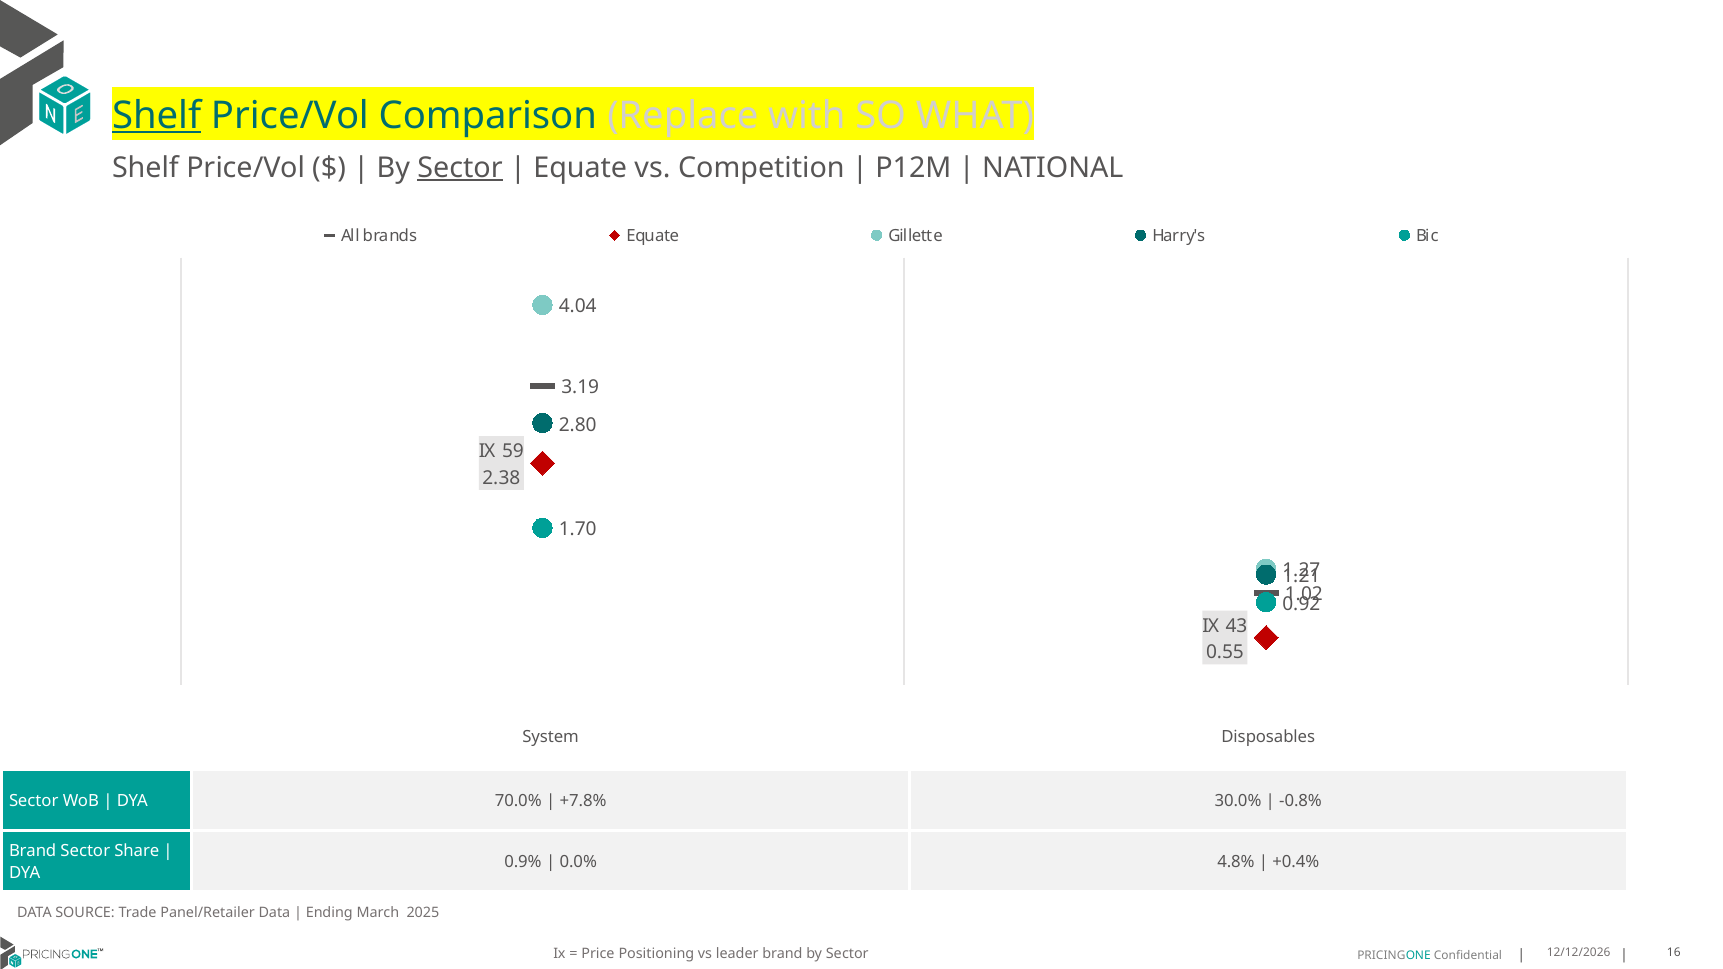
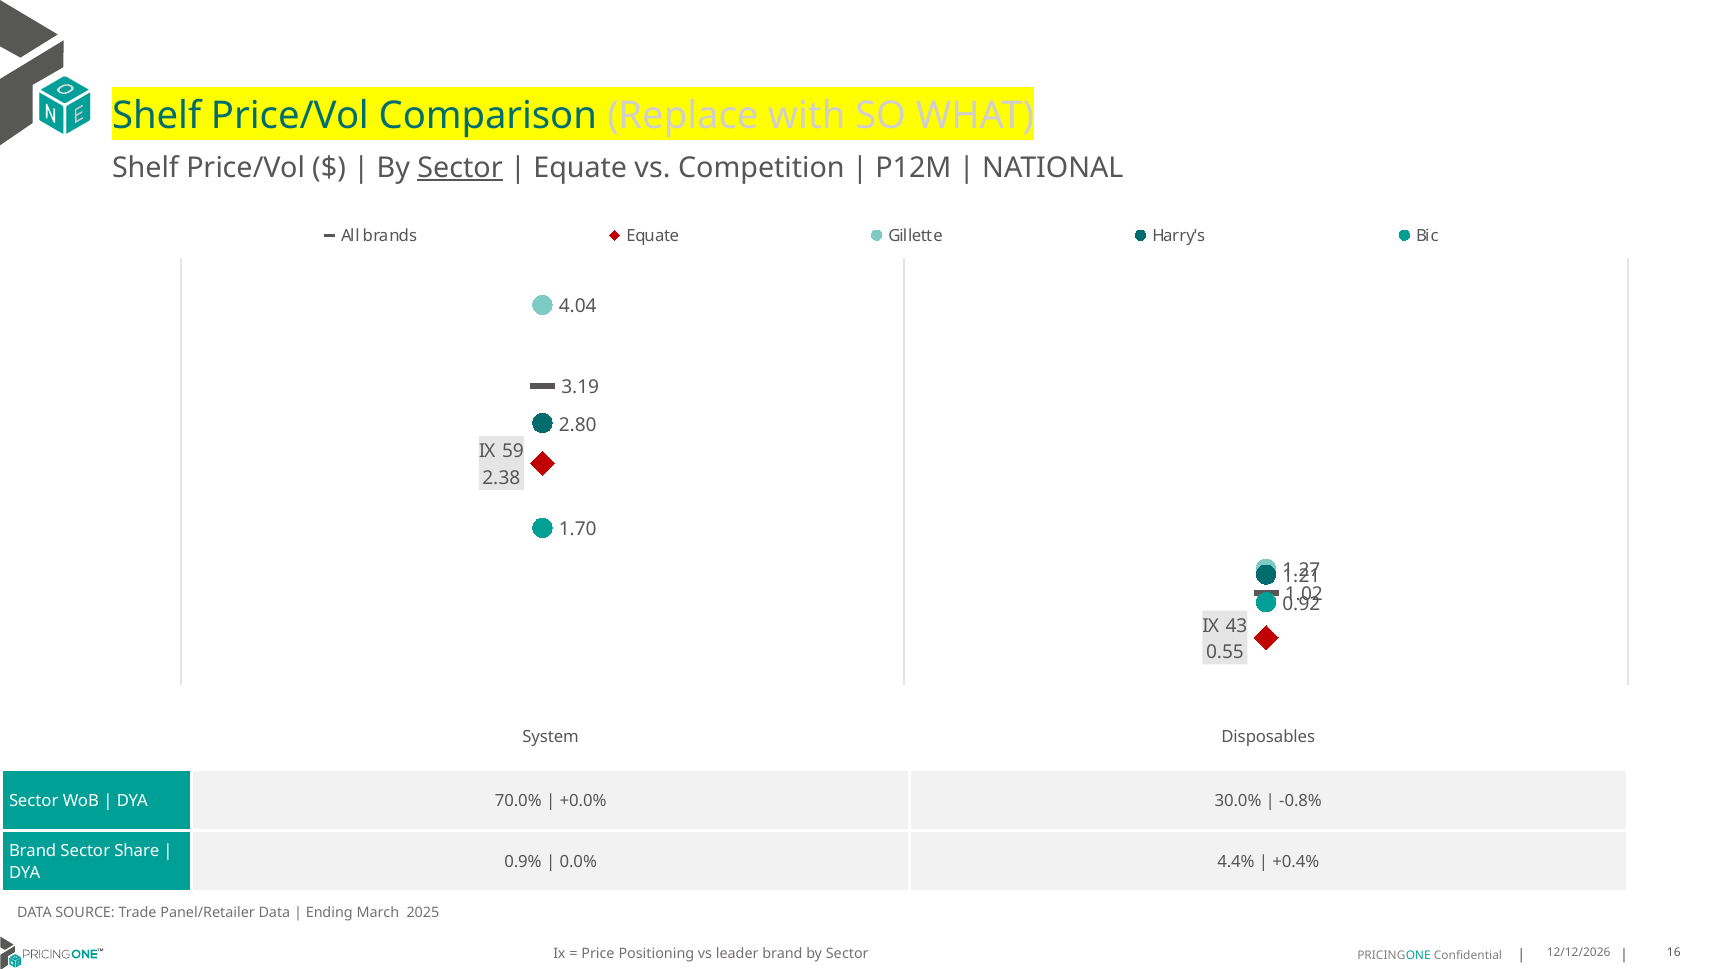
Shelf underline: present -> none (157, 116)
+7.8%: +7.8% -> +0.0% (583, 801)
4.8%: 4.8% -> 4.4% (1236, 862)
